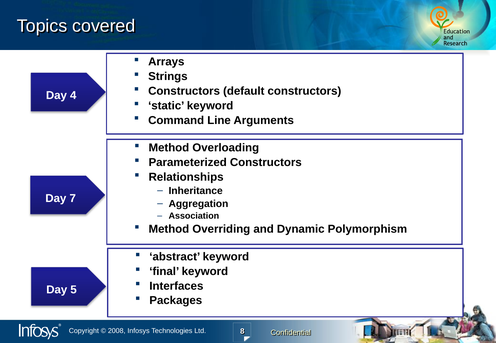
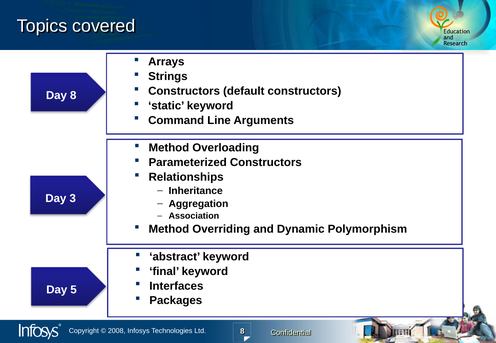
Day 4: 4 -> 8 (73, 96)
7: 7 -> 3 (73, 199)
